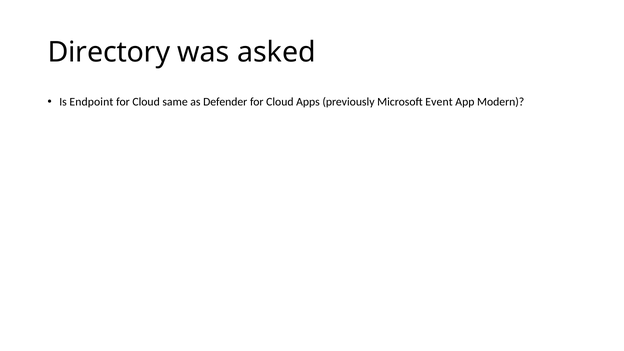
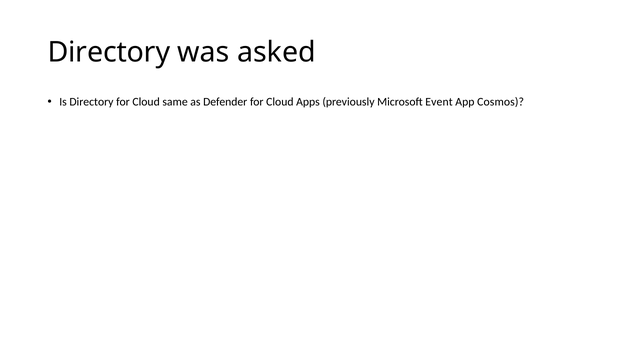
Is Endpoint: Endpoint -> Directory (91, 102)
Modern: Modern -> Cosmos (501, 102)
